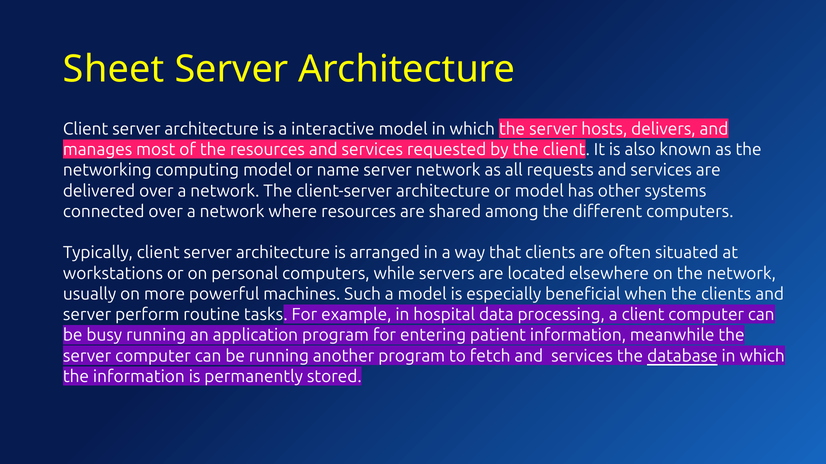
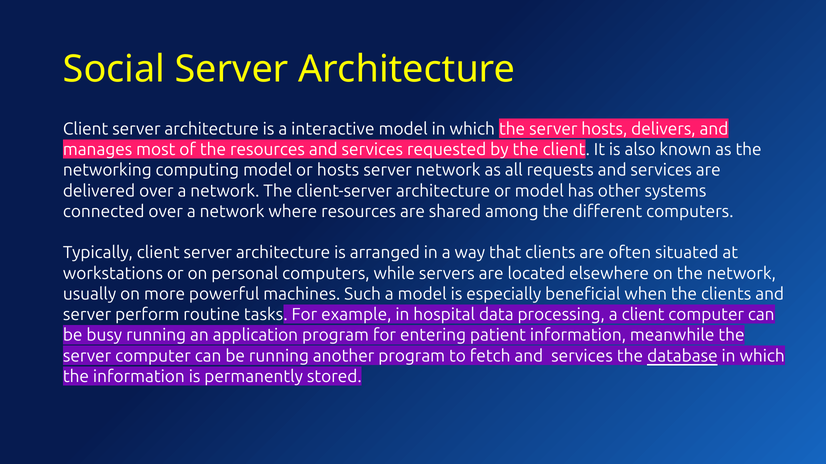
Sheet: Sheet -> Social (114, 69)
or name: name -> hosts (338, 170)
